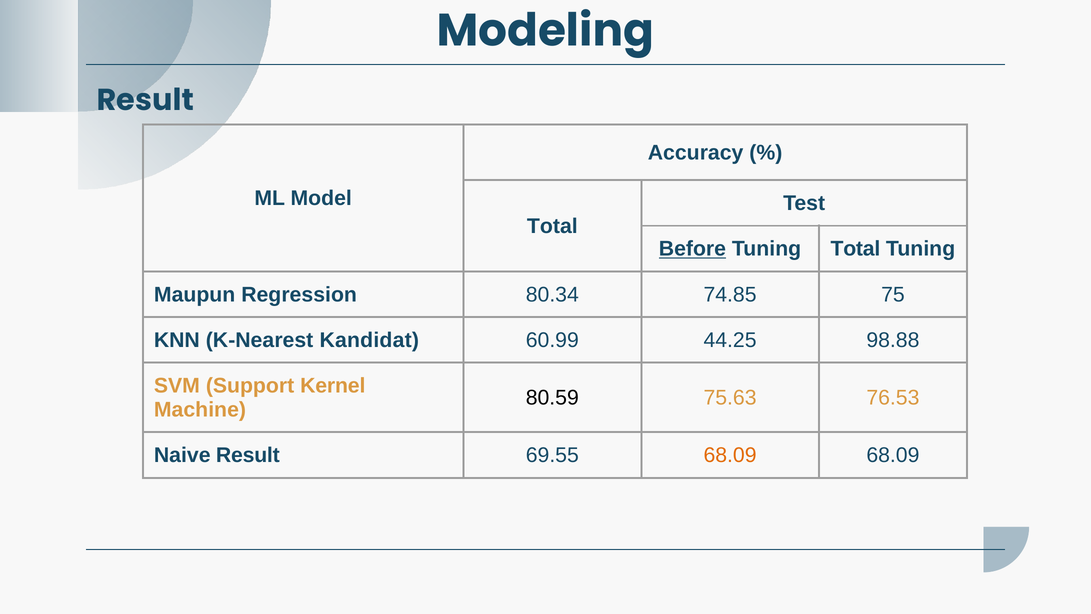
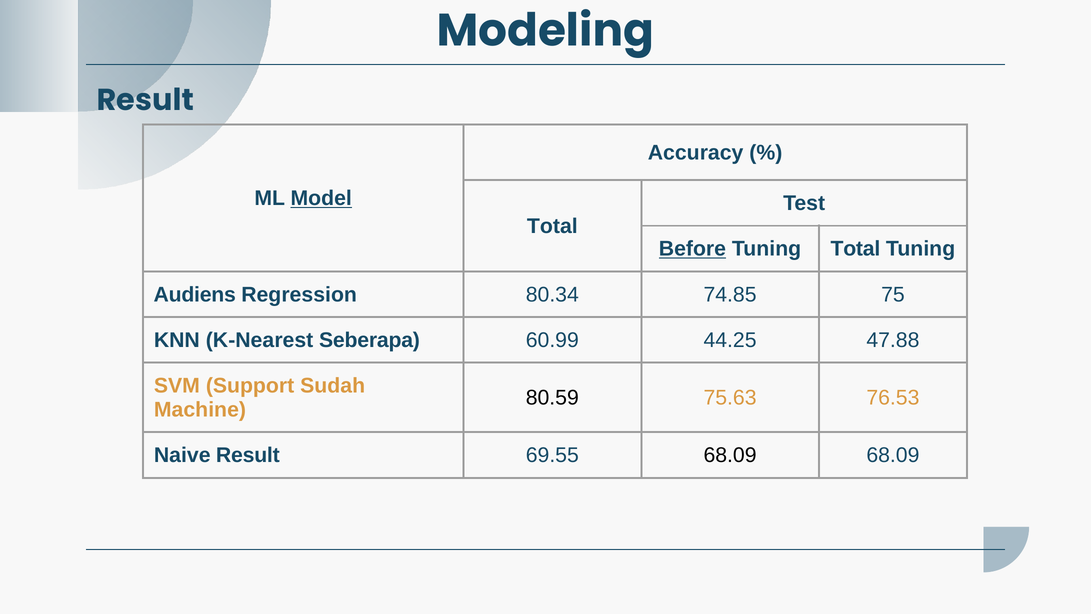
Model underline: none -> present (321, 198)
Maupun: Maupun -> Audiens (195, 294)
Kandidat: Kandidat -> Seberapa (369, 340)
98.88: 98.88 -> 47.88 (893, 340)
Kernel: Kernel -> Sudah (333, 386)
68.09 colour: orange -> black (730, 455)
